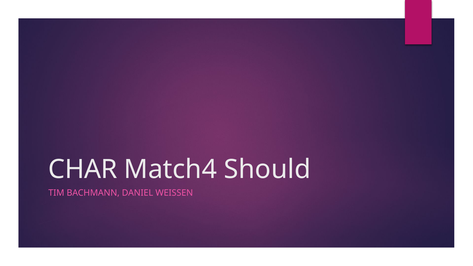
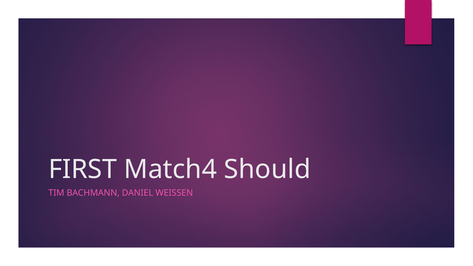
CHAR: CHAR -> FIRST (83, 169)
